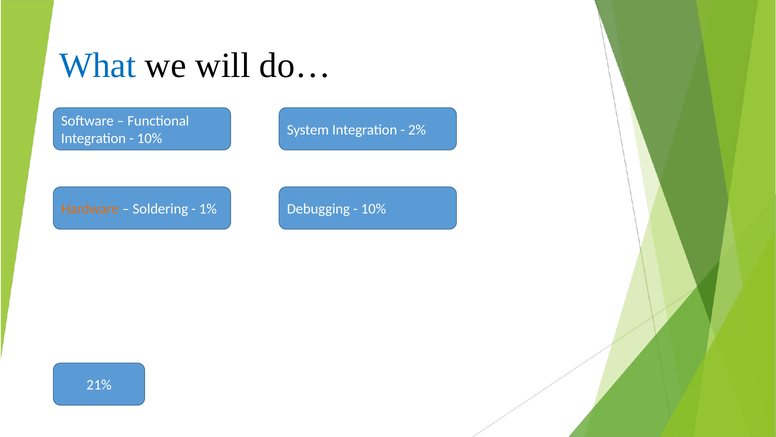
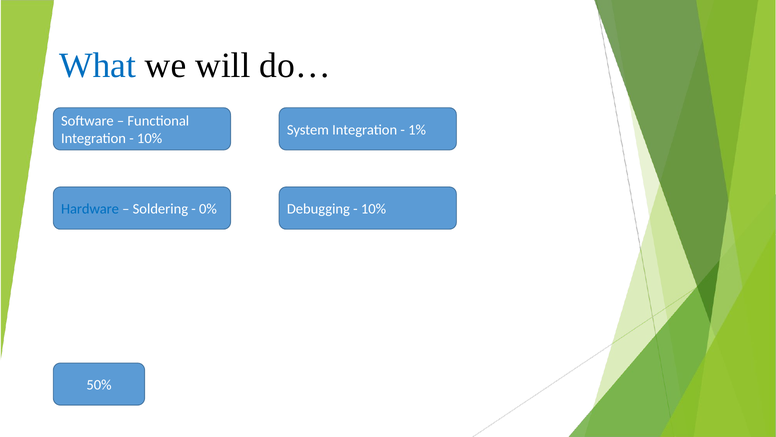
2%: 2% -> 1% (417, 130)
Hardware colour: orange -> blue (90, 209)
1%: 1% -> 0% (208, 209)
21%: 21% -> 50% (99, 385)
